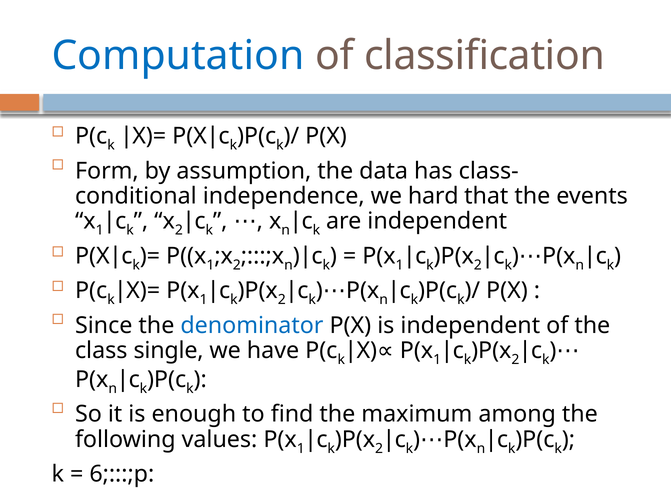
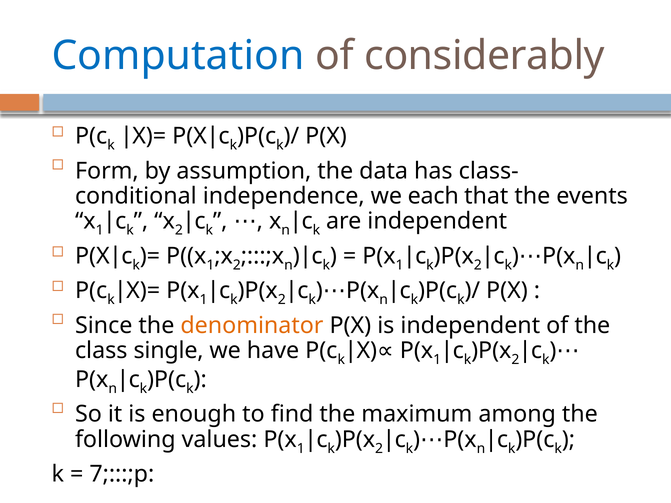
classification: classification -> considerably (485, 56)
hard: hard -> each (433, 196)
denominator colour: blue -> orange (252, 326)
6;:::;p: 6;:::;p -> 7;:::;p (122, 474)
